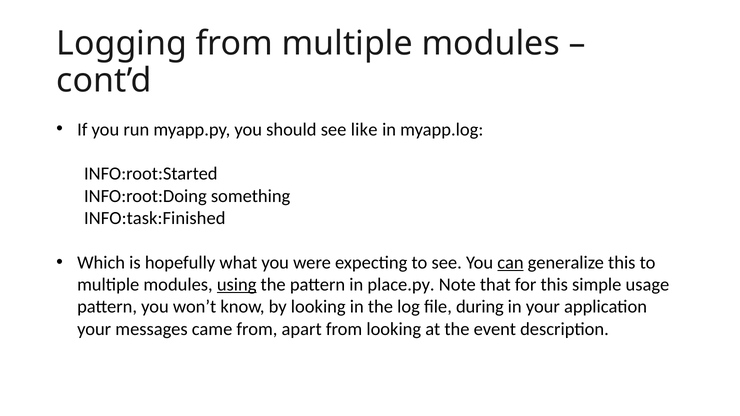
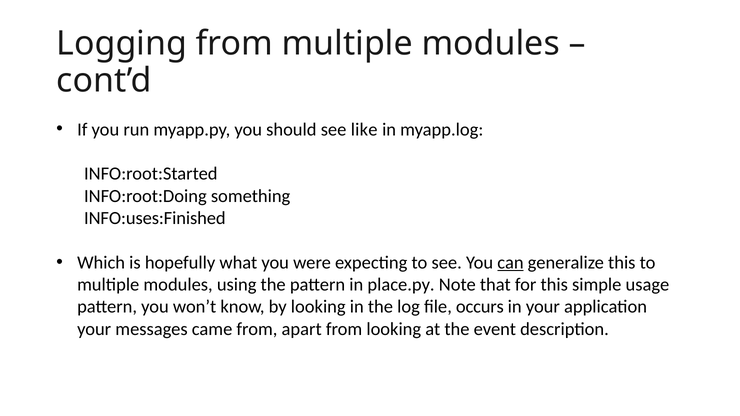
INFO:task:Finished: INFO:task:Finished -> INFO:uses:Finished (155, 218)
using underline: present -> none (237, 285)
during: during -> occurs (480, 307)
